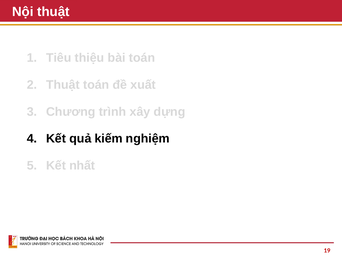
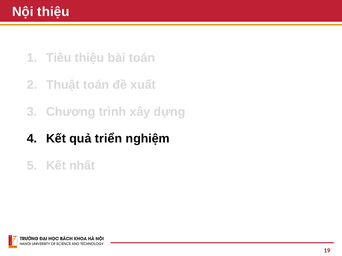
Nội thuật: thuật -> thiệu (53, 12)
kiếm: kiếm -> triển (108, 139)
